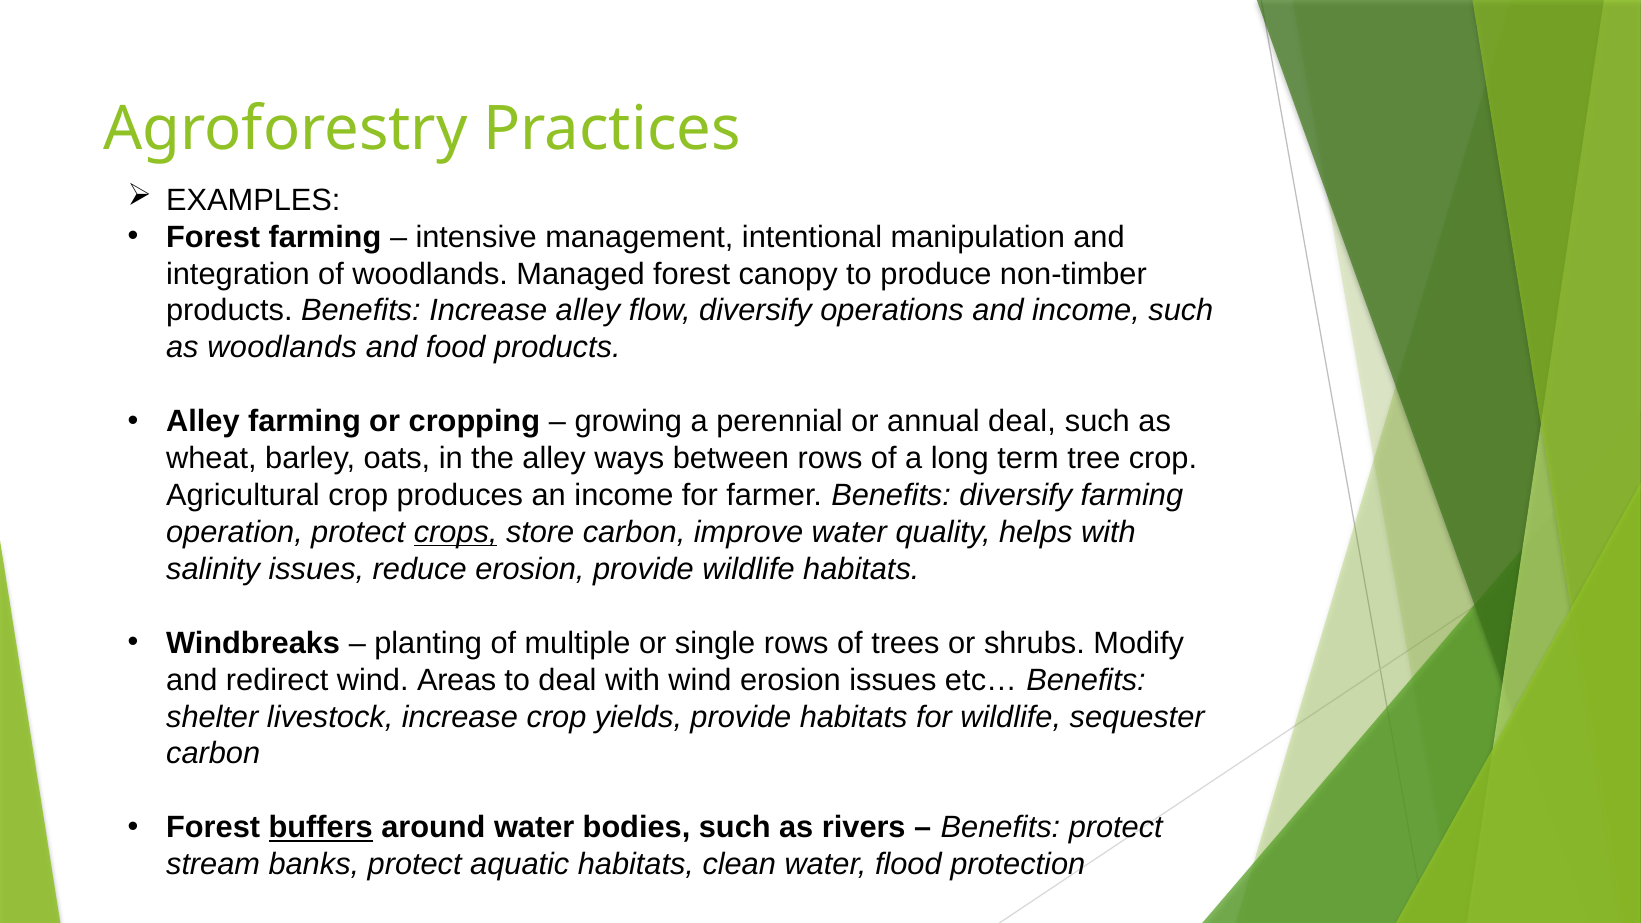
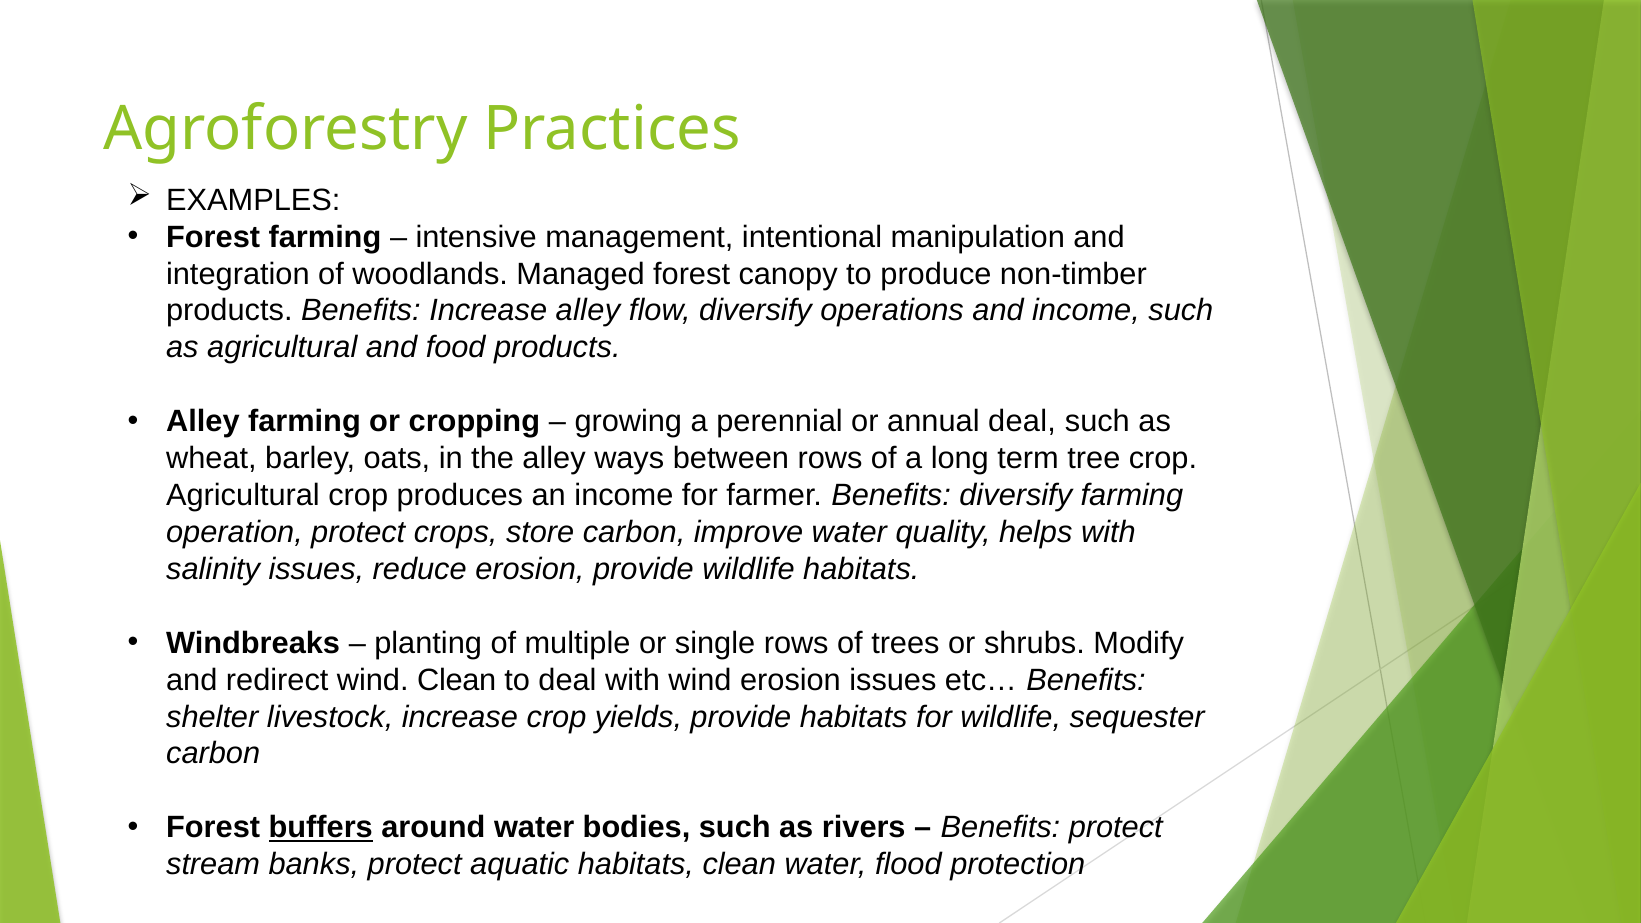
as woodlands: woodlands -> agricultural (282, 348)
crops underline: present -> none (456, 532)
wind Areas: Areas -> Clean (457, 680)
